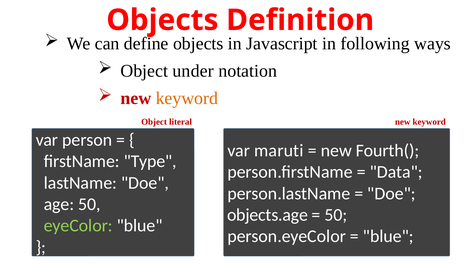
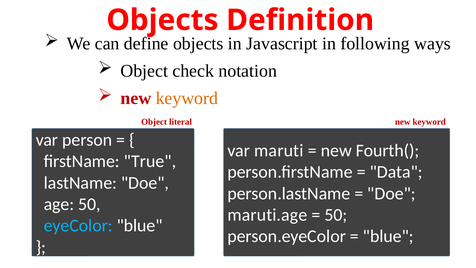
under: under -> check (193, 71)
Type: Type -> True (150, 161)
objects.age: objects.age -> maruti.age (267, 215)
eyeColor colour: light green -> light blue (78, 225)
